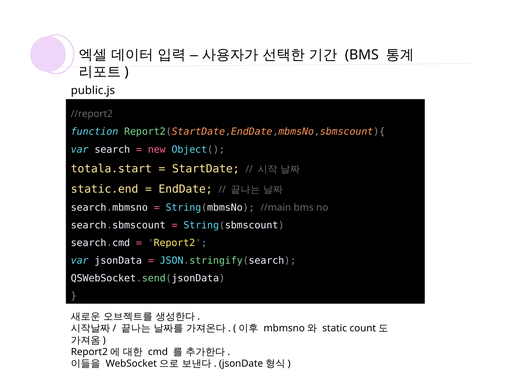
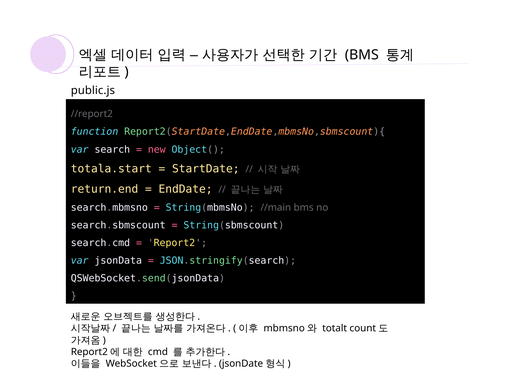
static.end: static.end -> return.end (105, 189)
static: static -> totalt (335, 329)
